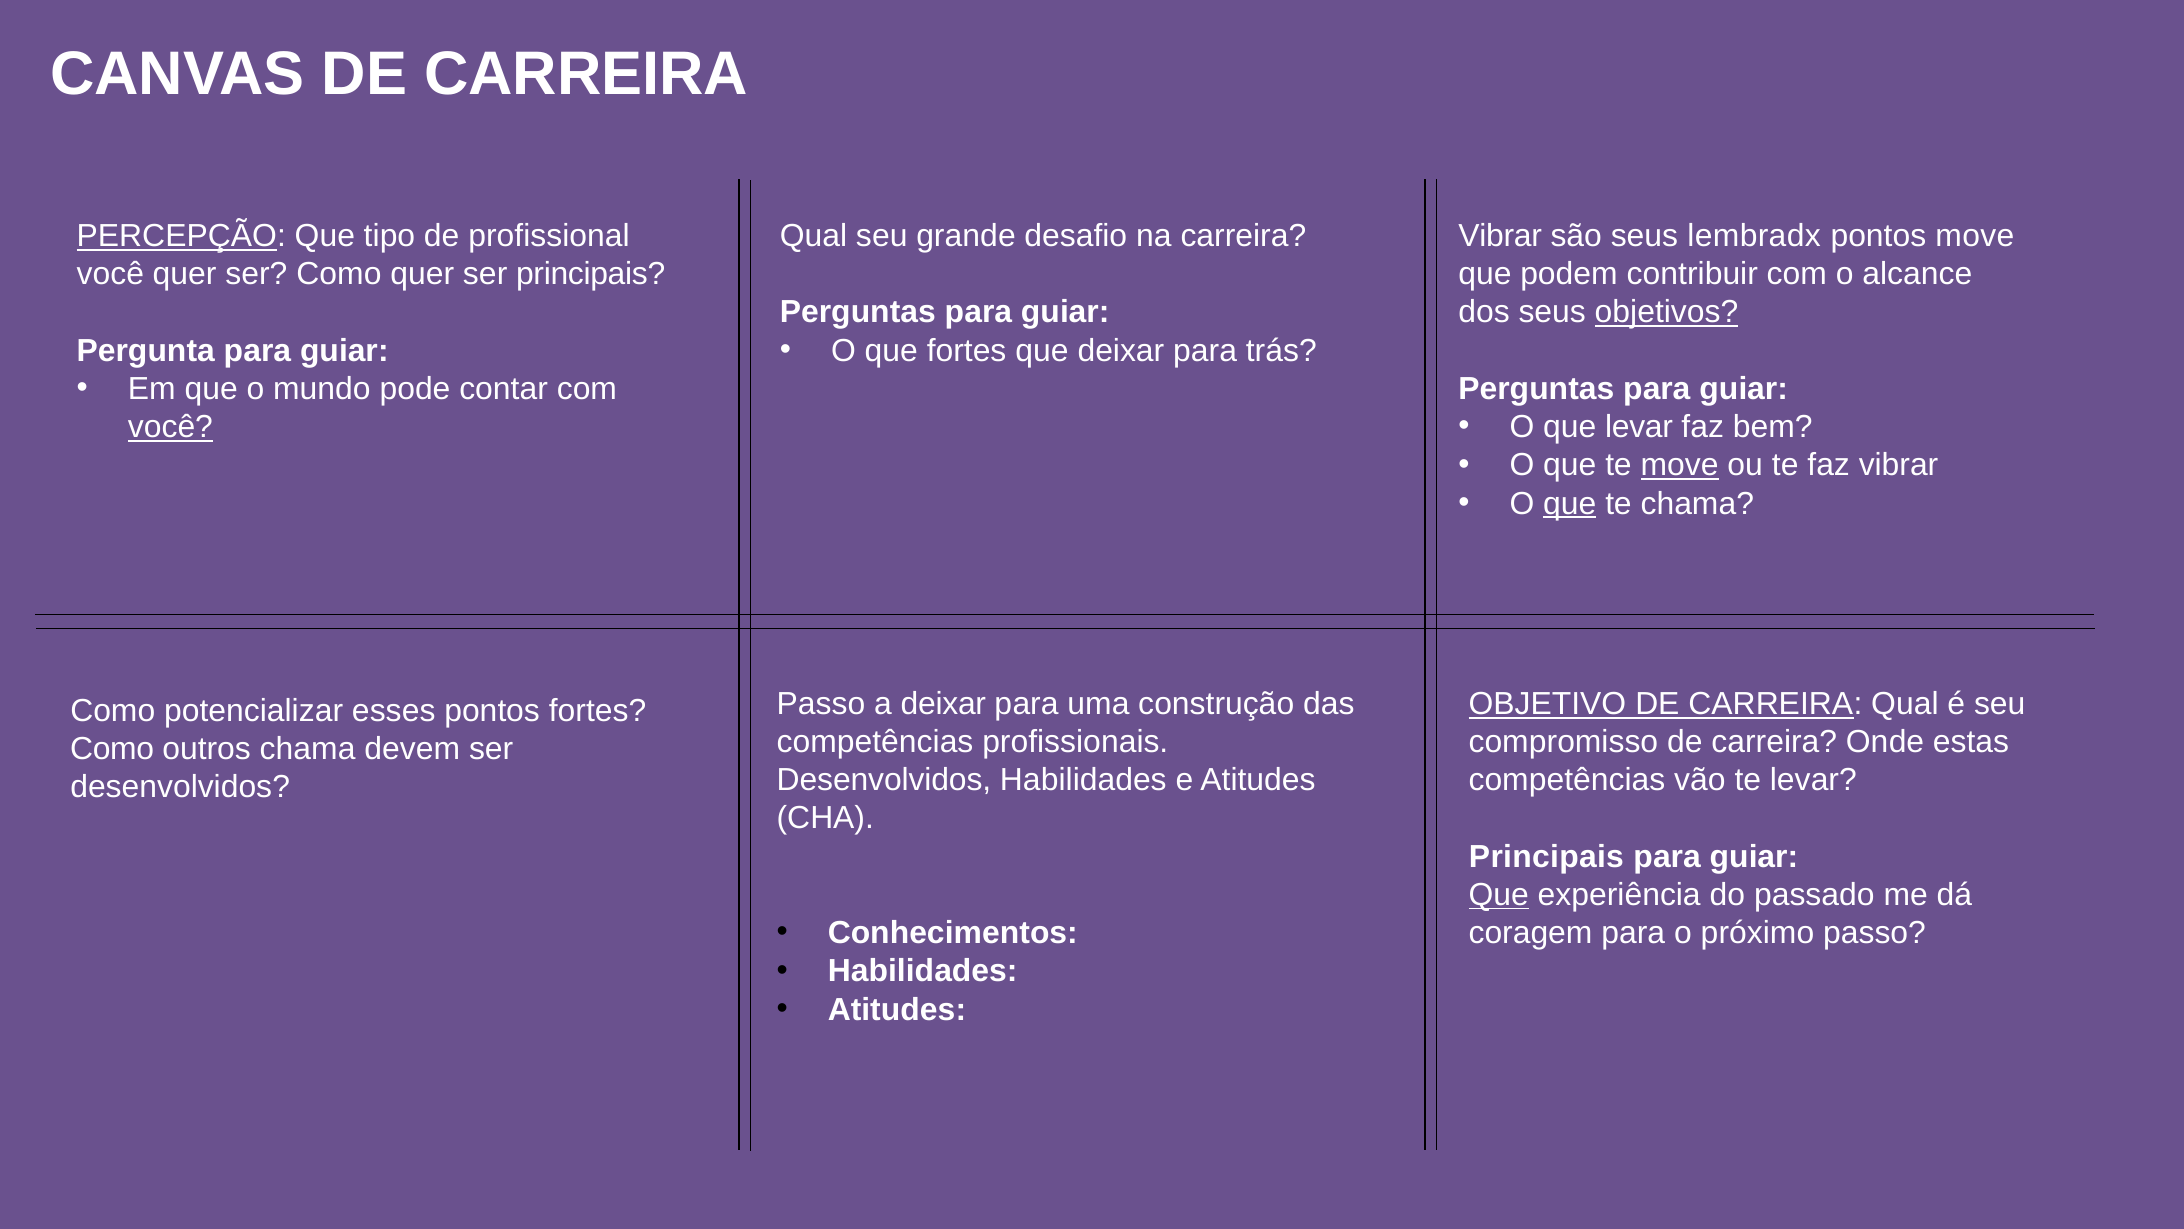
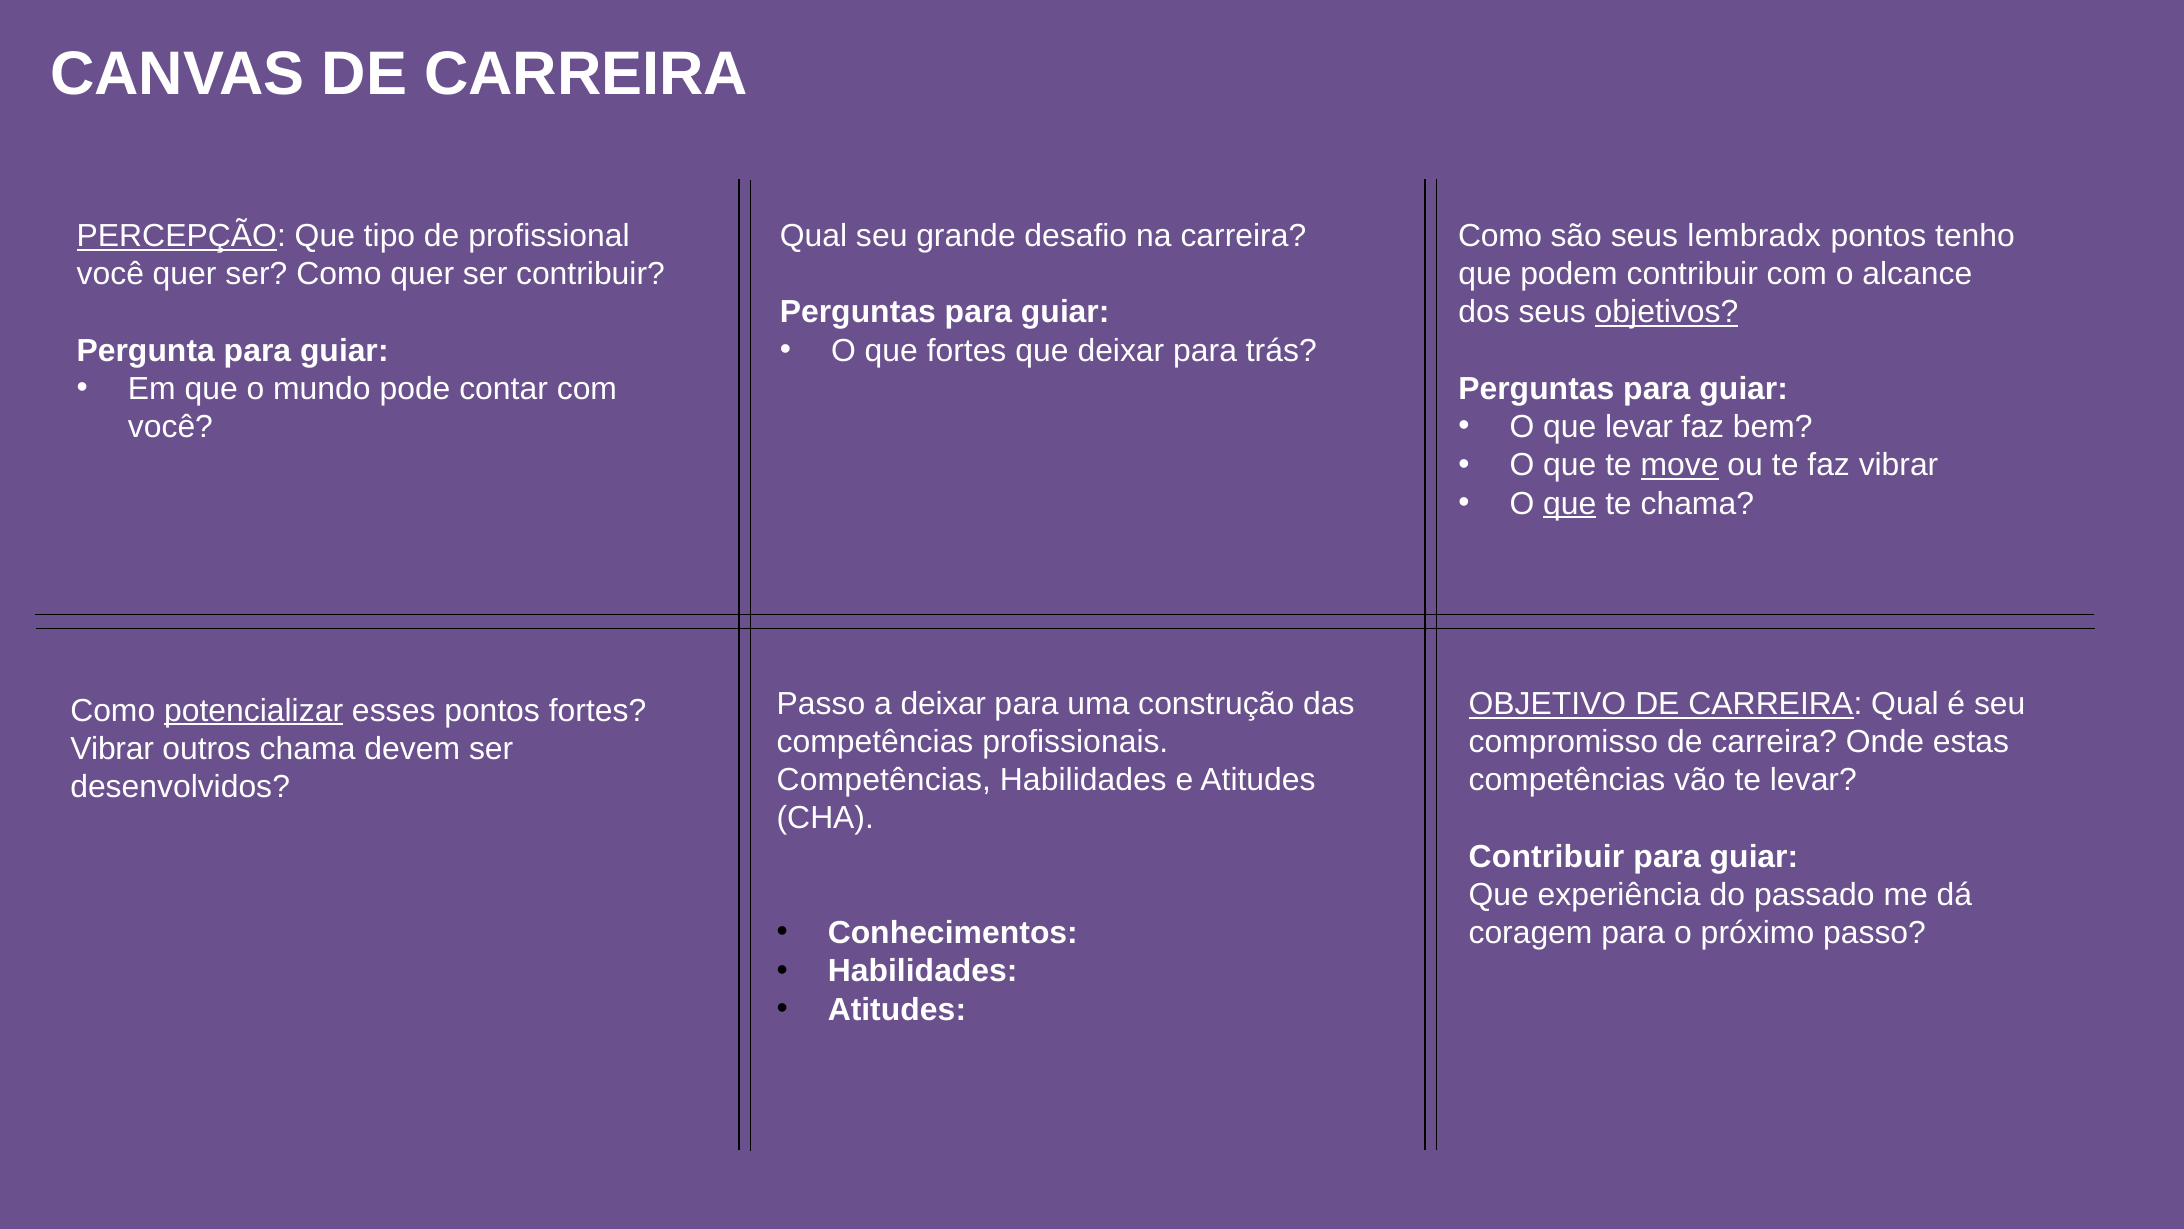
Vibrar: Vibrar -> Como (1500, 236)
pontos move: move -> tenho (1975, 236)
ser principais: principais -> contribuir (590, 274)
você underline: present -> none (170, 427)
potencializar underline: none -> present (254, 710)
Como: Como -> Vibrar (112, 748)
Desenvolvidos: Desenvolvidos -> Competências (884, 780)
Principais: Principais -> Contribuir (1547, 856)
Que underline: present -> none (1499, 894)
